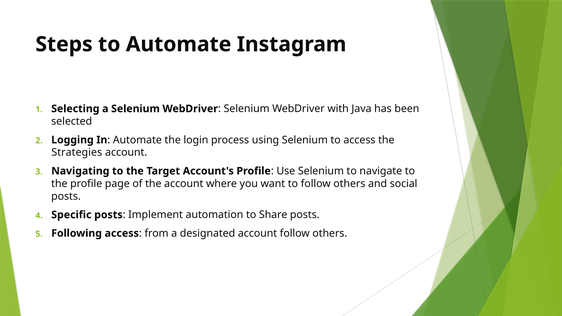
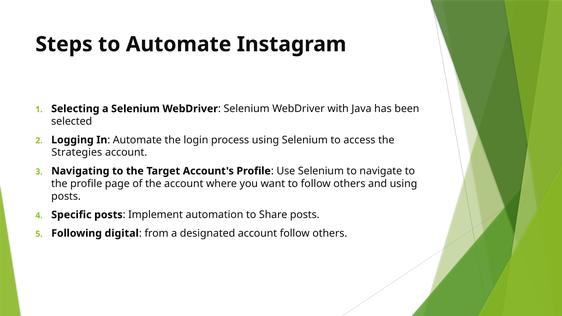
and social: social -> using (404, 184)
Following access: access -> digital (122, 233)
